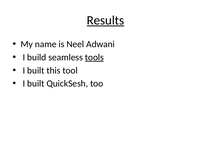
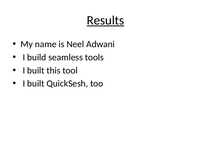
tools underline: present -> none (94, 57)
